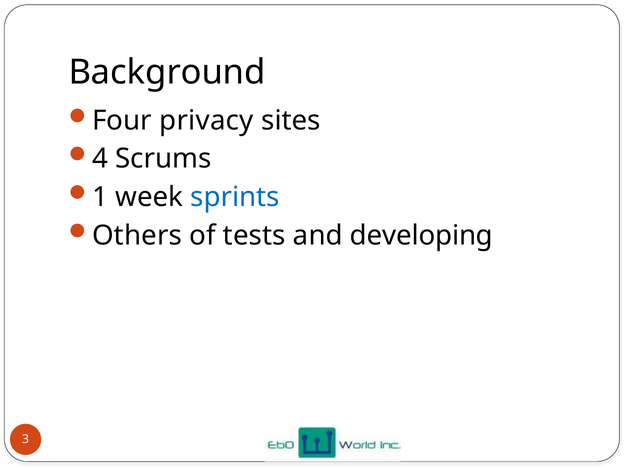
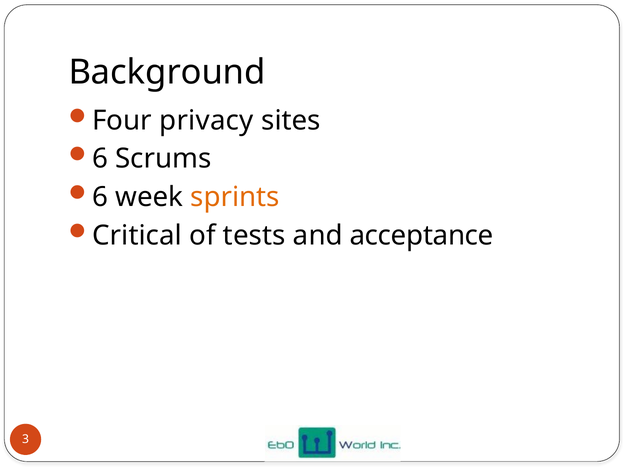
4: 4 -> 6 (100, 159)
1: 1 -> 6 (100, 197)
sprints colour: blue -> orange (235, 197)
Others: Others -> Critical (137, 236)
developing: developing -> acceptance (422, 236)
